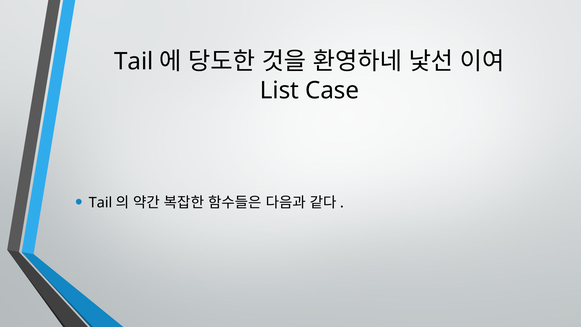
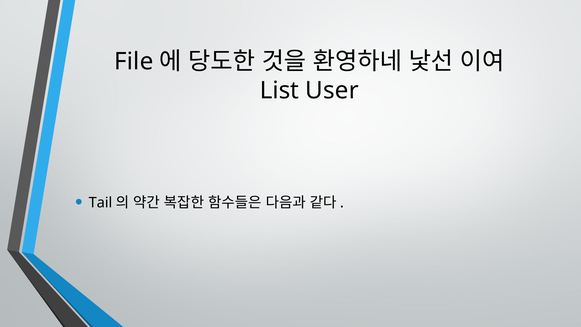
Tail: Tail -> File (134, 62)
Case: Case -> User (332, 91)
